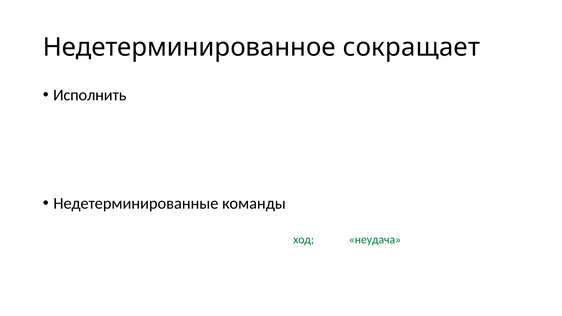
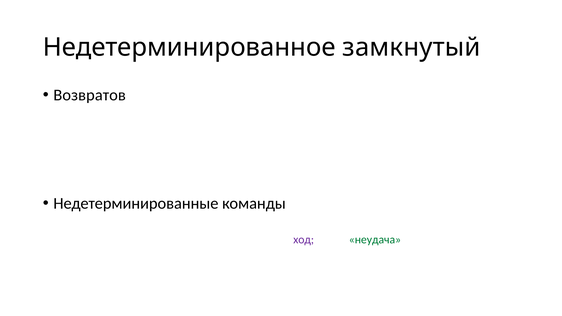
сокращает: сокращает -> замкнутый (411, 47)
Исполнить: Исполнить -> Возвратов (90, 95)
ход colour: green -> purple (304, 240)
